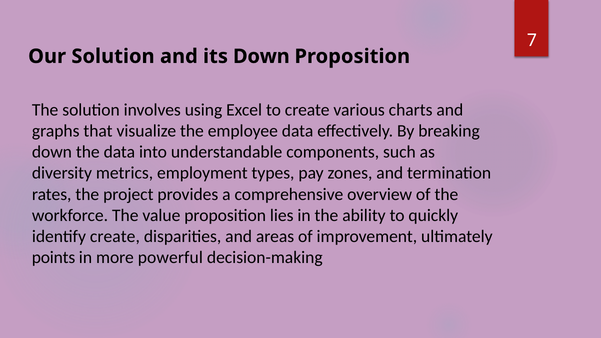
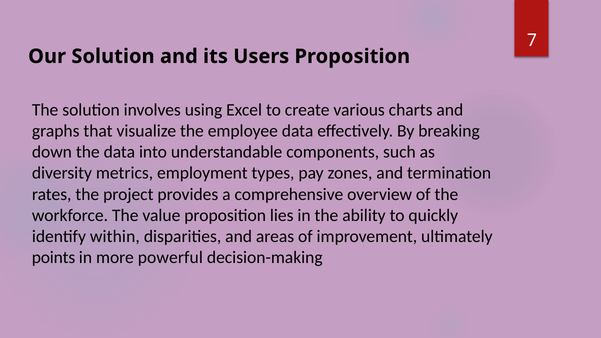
its Down: Down -> Users (261, 56)
identify create: create -> within (115, 236)
